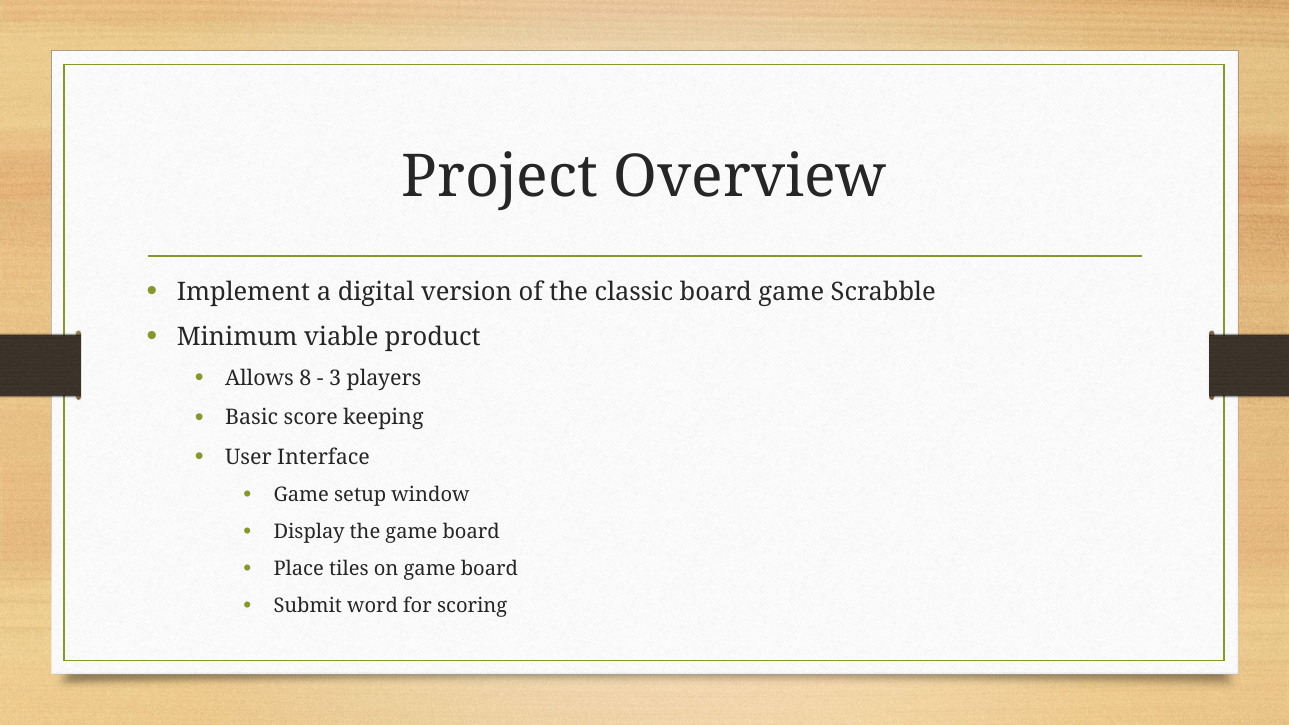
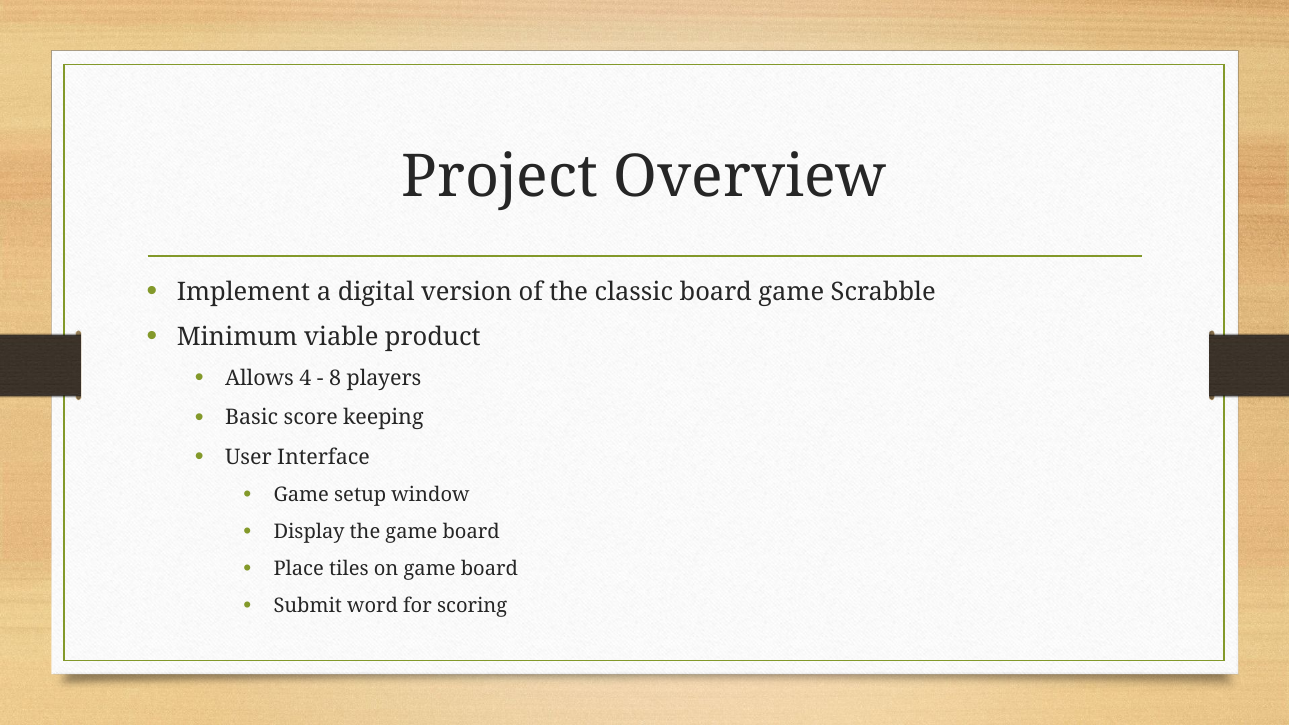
8: 8 -> 4 (305, 379)
3: 3 -> 8 (335, 379)
